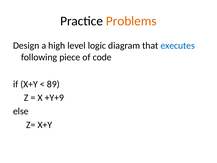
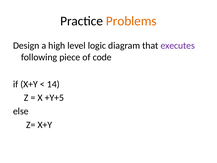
executes colour: blue -> purple (178, 46)
89: 89 -> 14 (53, 84)
+Y+9: +Y+9 -> +Y+5 (54, 98)
